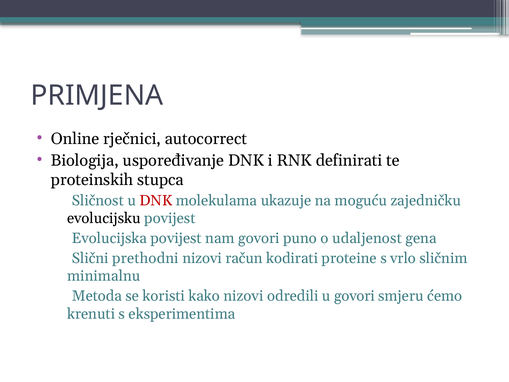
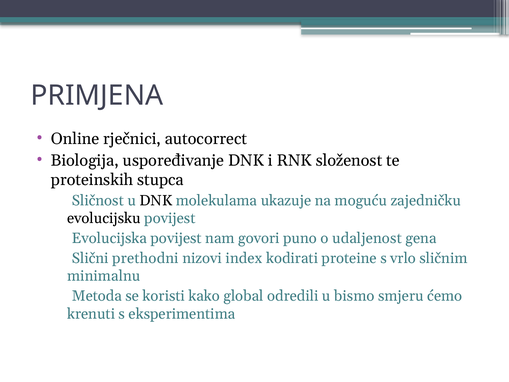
definirati: definirati -> složenost (349, 160)
DNK colour: red -> black (156, 200)
račun: račun -> index (244, 258)
kako nizovi: nizovi -> global (243, 296)
u govori: govori -> bismo (354, 296)
